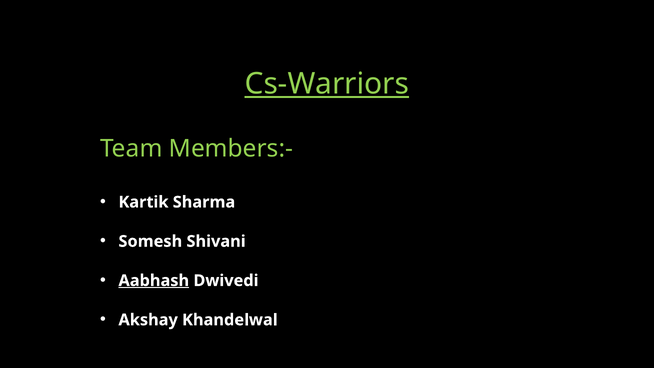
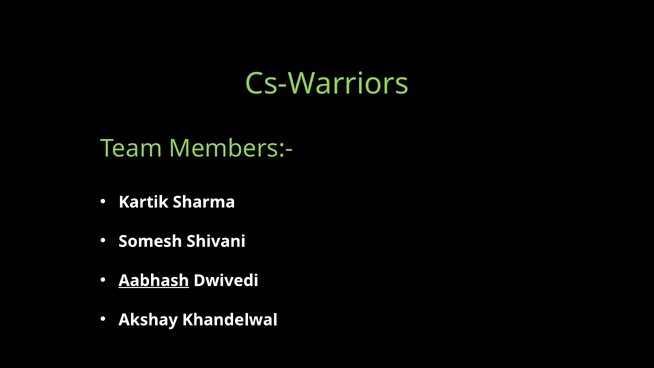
Cs-Warriors underline: present -> none (327, 84)
